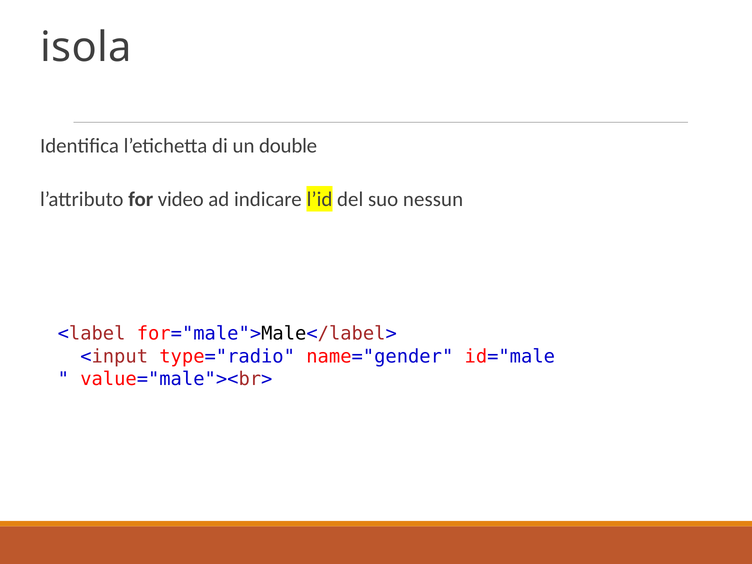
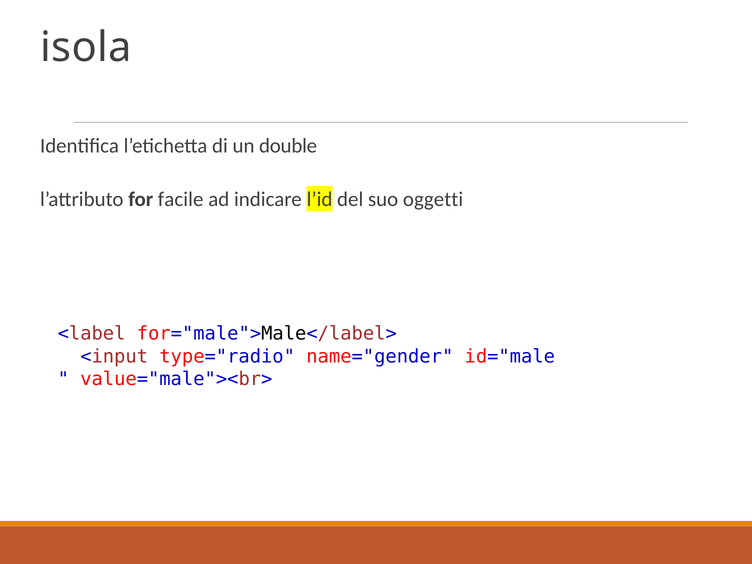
video: video -> facile (181, 199)
nessun: nessun -> oggetti (433, 199)
